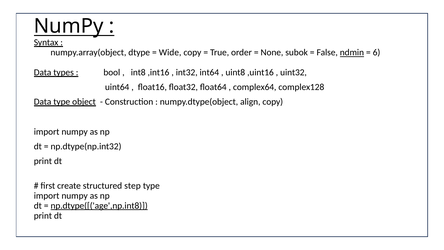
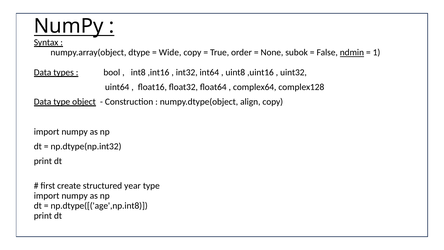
6: 6 -> 1 (377, 53)
step: step -> year (132, 186)
np.dtype([('age',np.int8 underline: present -> none (99, 206)
